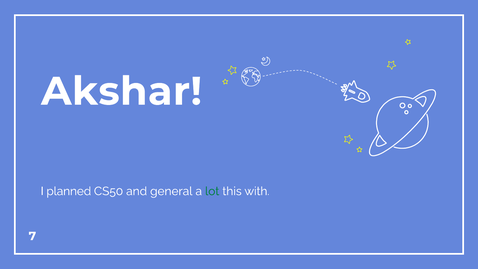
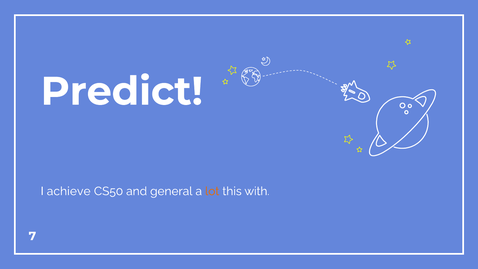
Akshar: Akshar -> Predict (122, 91)
planned: planned -> achieve (69, 191)
lot colour: green -> orange (212, 191)
